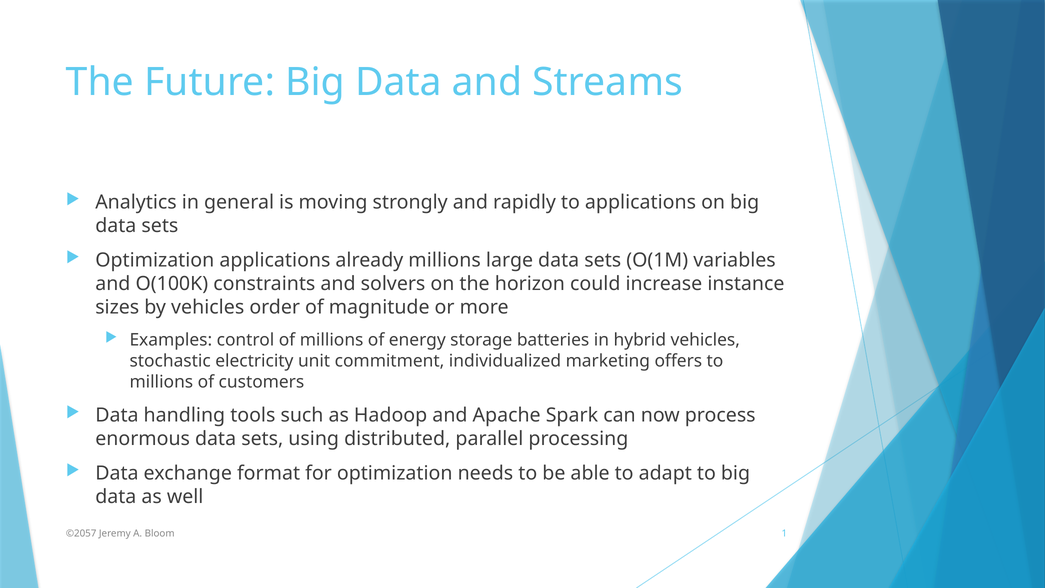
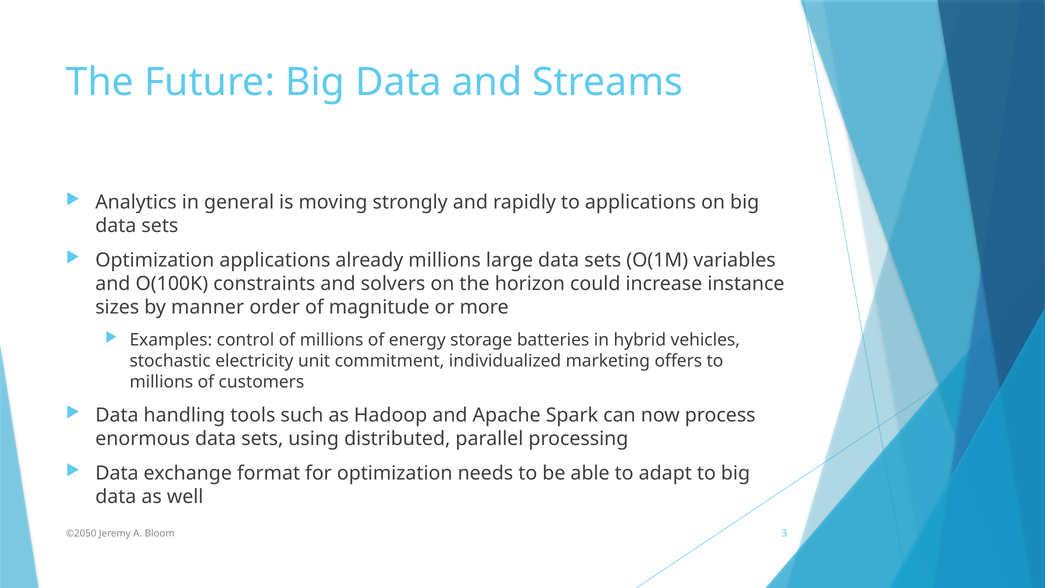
by vehicles: vehicles -> manner (208, 307)
©2057: ©2057 -> ©2050 (81, 533)
1: 1 -> 3 (784, 533)
